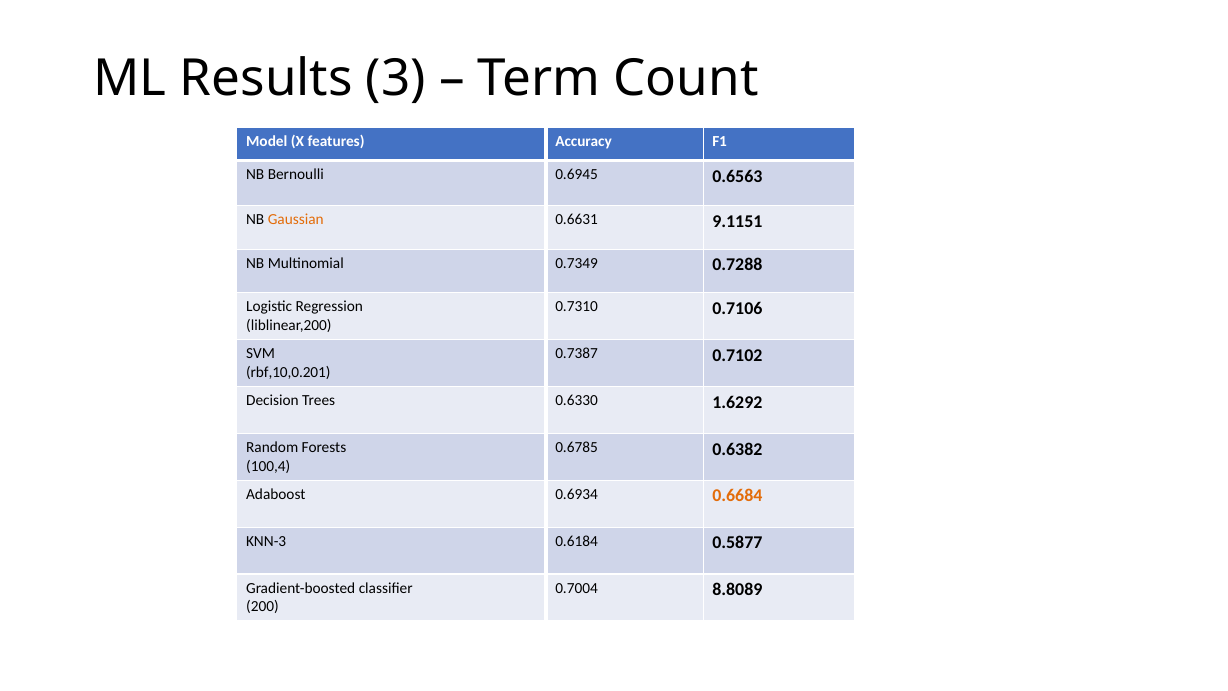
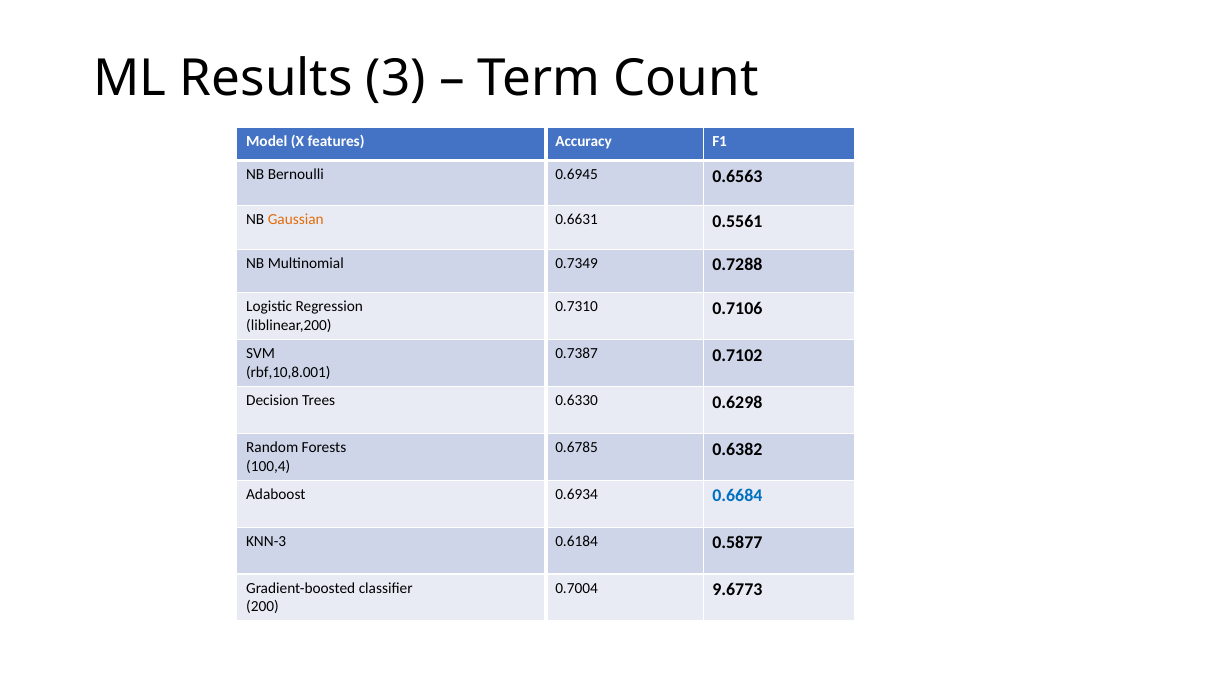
9.1151: 9.1151 -> 0.5561 (737, 221)
rbf,10,0.201: rbf,10,0.201 -> rbf,10,8.001 (288, 372)
1.6292: 1.6292 -> 0.6298 (737, 402)
0.6684 colour: orange -> blue (737, 496)
8.8089: 8.8089 -> 9.6773 (737, 590)
